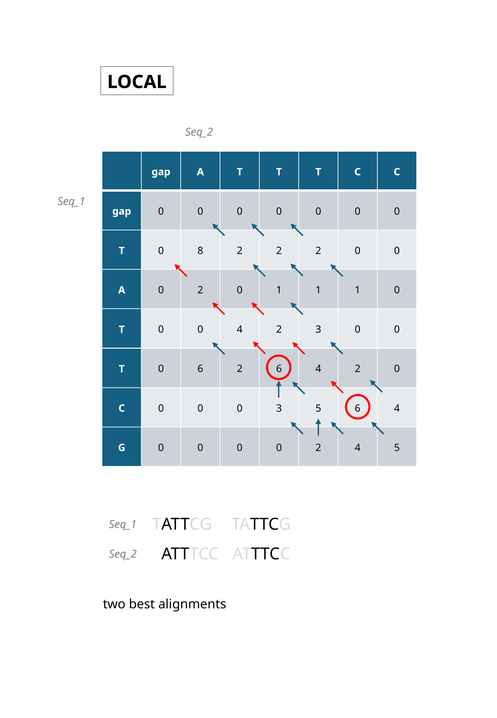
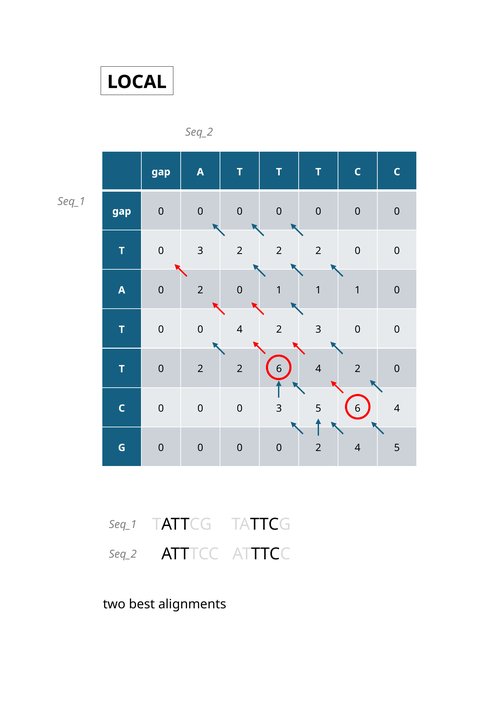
T 0 8: 8 -> 3 (200, 251)
T 0 6: 6 -> 2 (200, 369)
